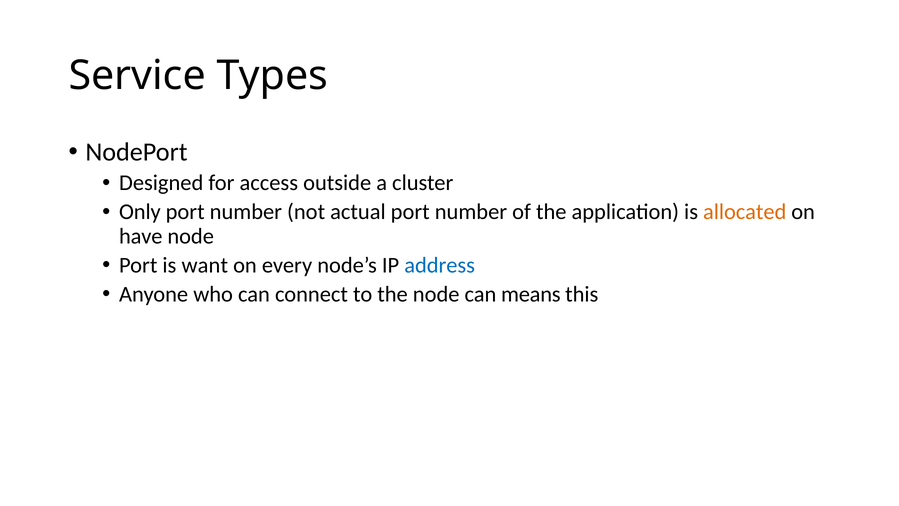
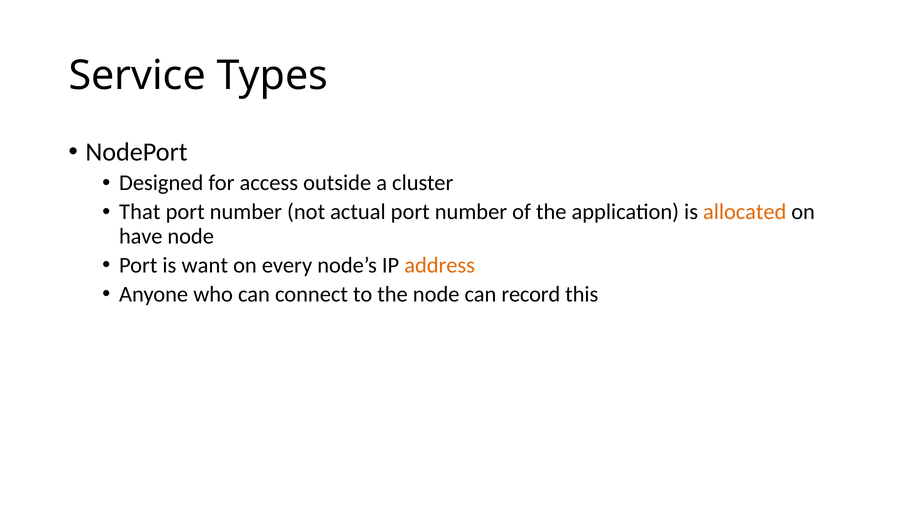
Only: Only -> That (140, 212)
address colour: blue -> orange (440, 265)
means: means -> record (531, 294)
